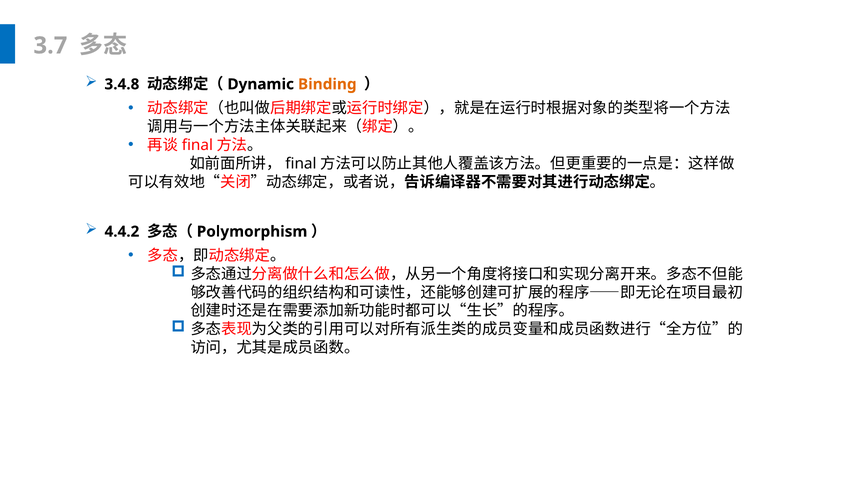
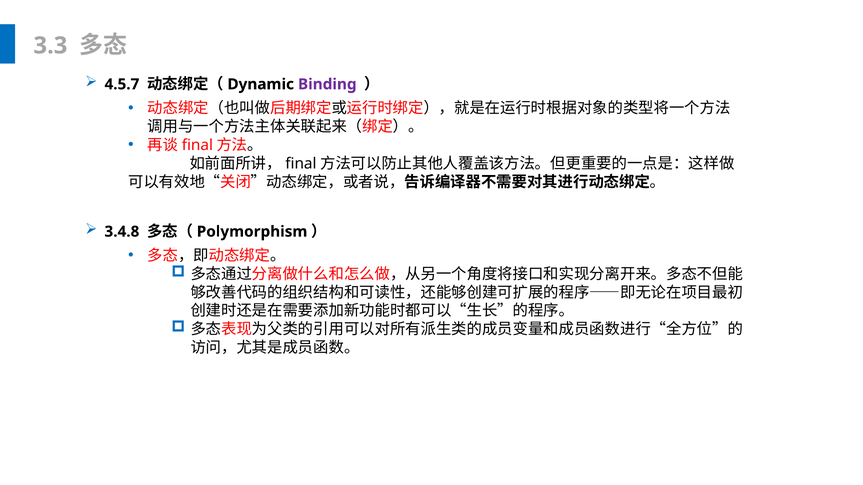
3.7: 3.7 -> 3.3 (50, 46)
3.4.8: 3.4.8 -> 4.5.7 (122, 84)
Binding colour: orange -> purple (327, 84)
4.4.2: 4.4.2 -> 3.4.8 (122, 232)
